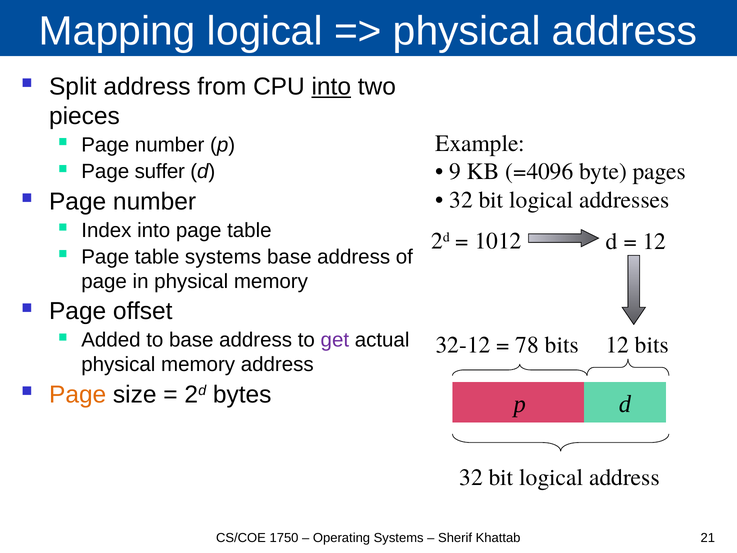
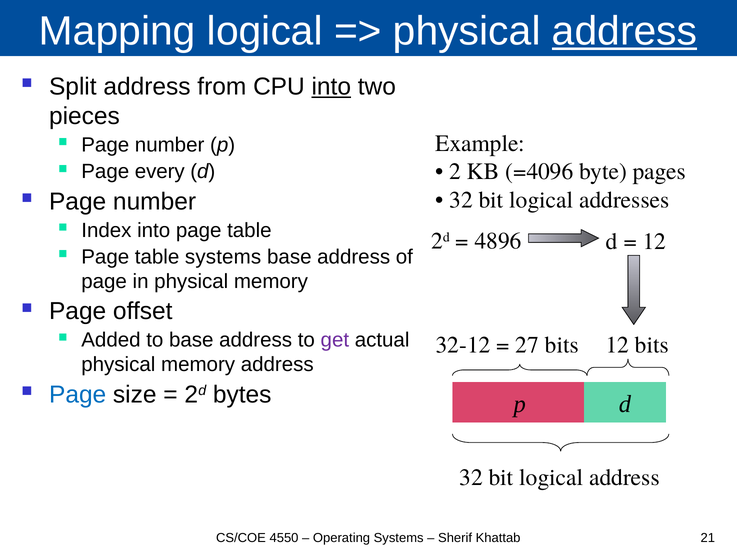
address underline: none -> present (625, 31)
9: 9 -> 2 (455, 172)
suffer: suffer -> every (160, 172)
1012: 1012 -> 4896 (498, 241)
78: 78 -> 27 (527, 345)
Page colour: orange -> blue (78, 394)
1750: 1750 -> 4550 (284, 538)
